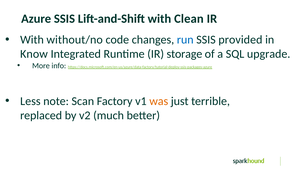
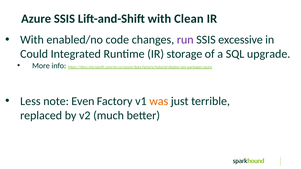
without/no: without/no -> enabled/no (75, 40)
run colour: blue -> purple (185, 40)
provided: provided -> excessive (241, 40)
Know: Know -> Could (34, 54)
Scan: Scan -> Even (83, 101)
